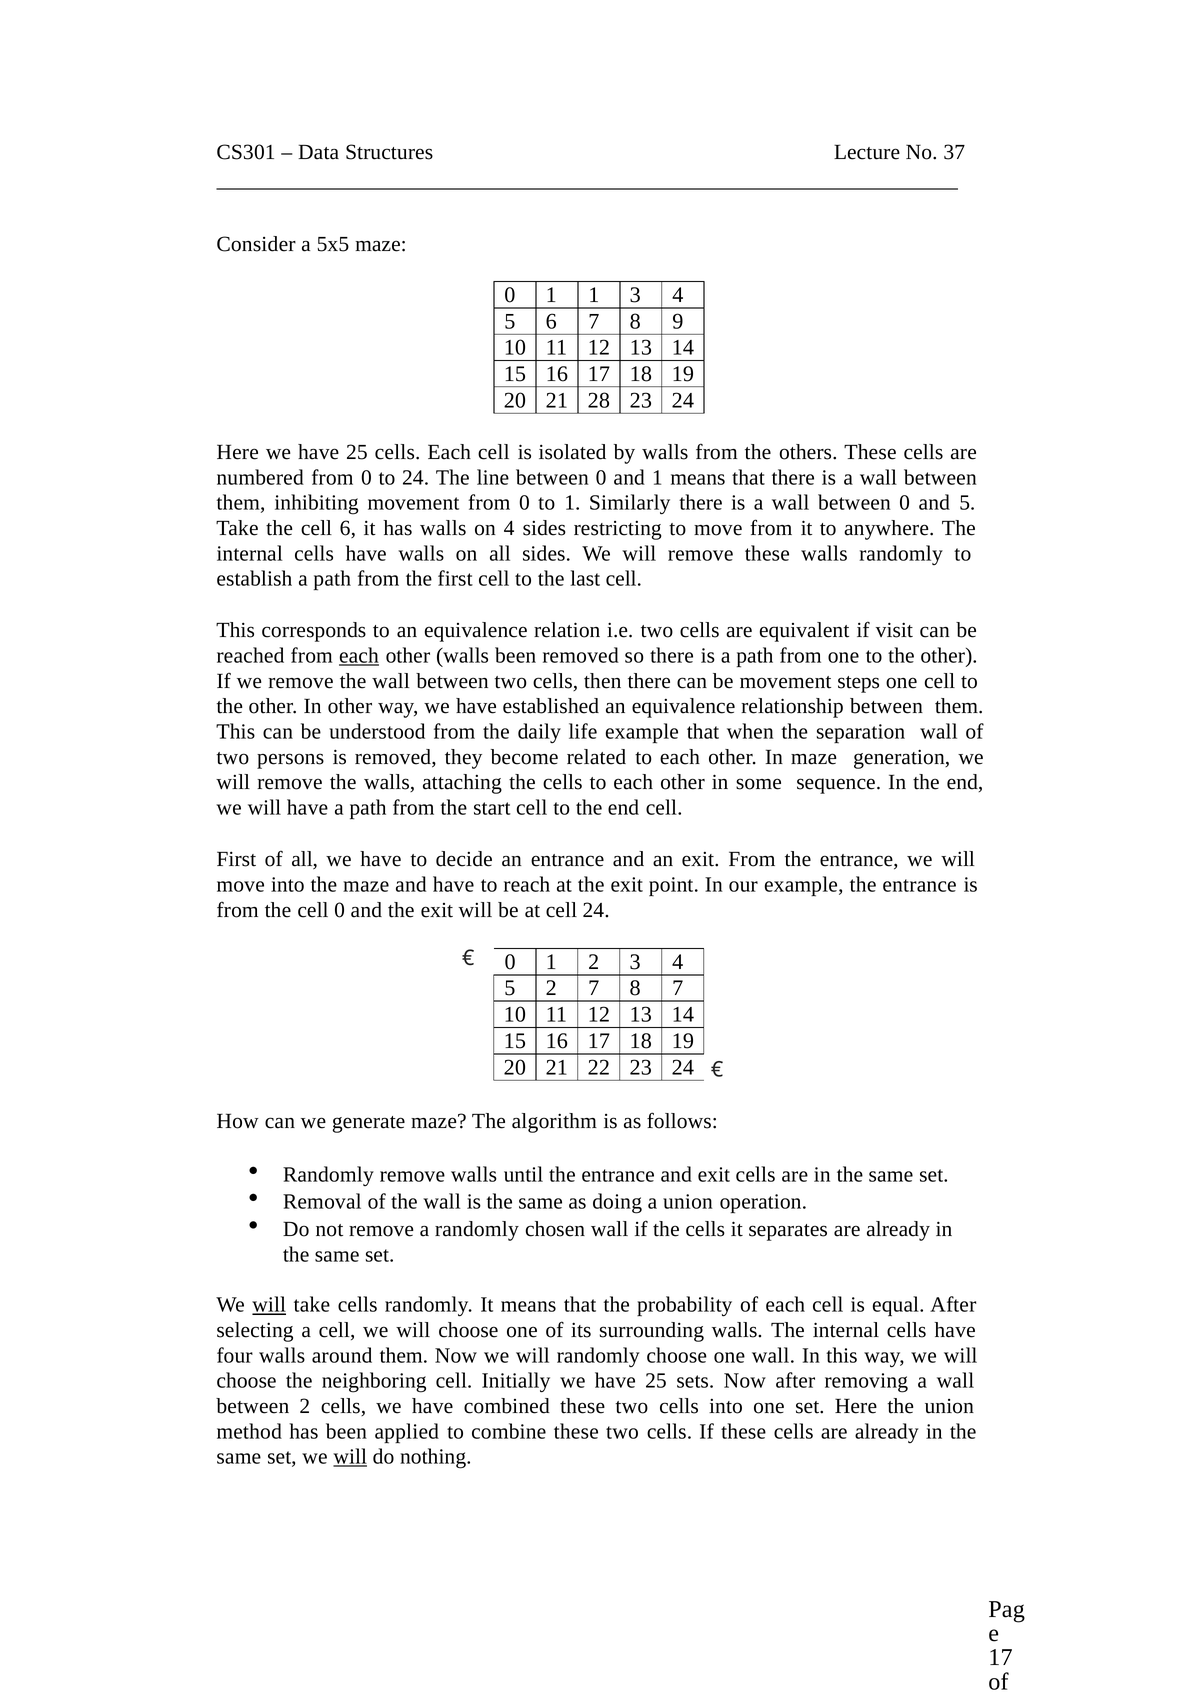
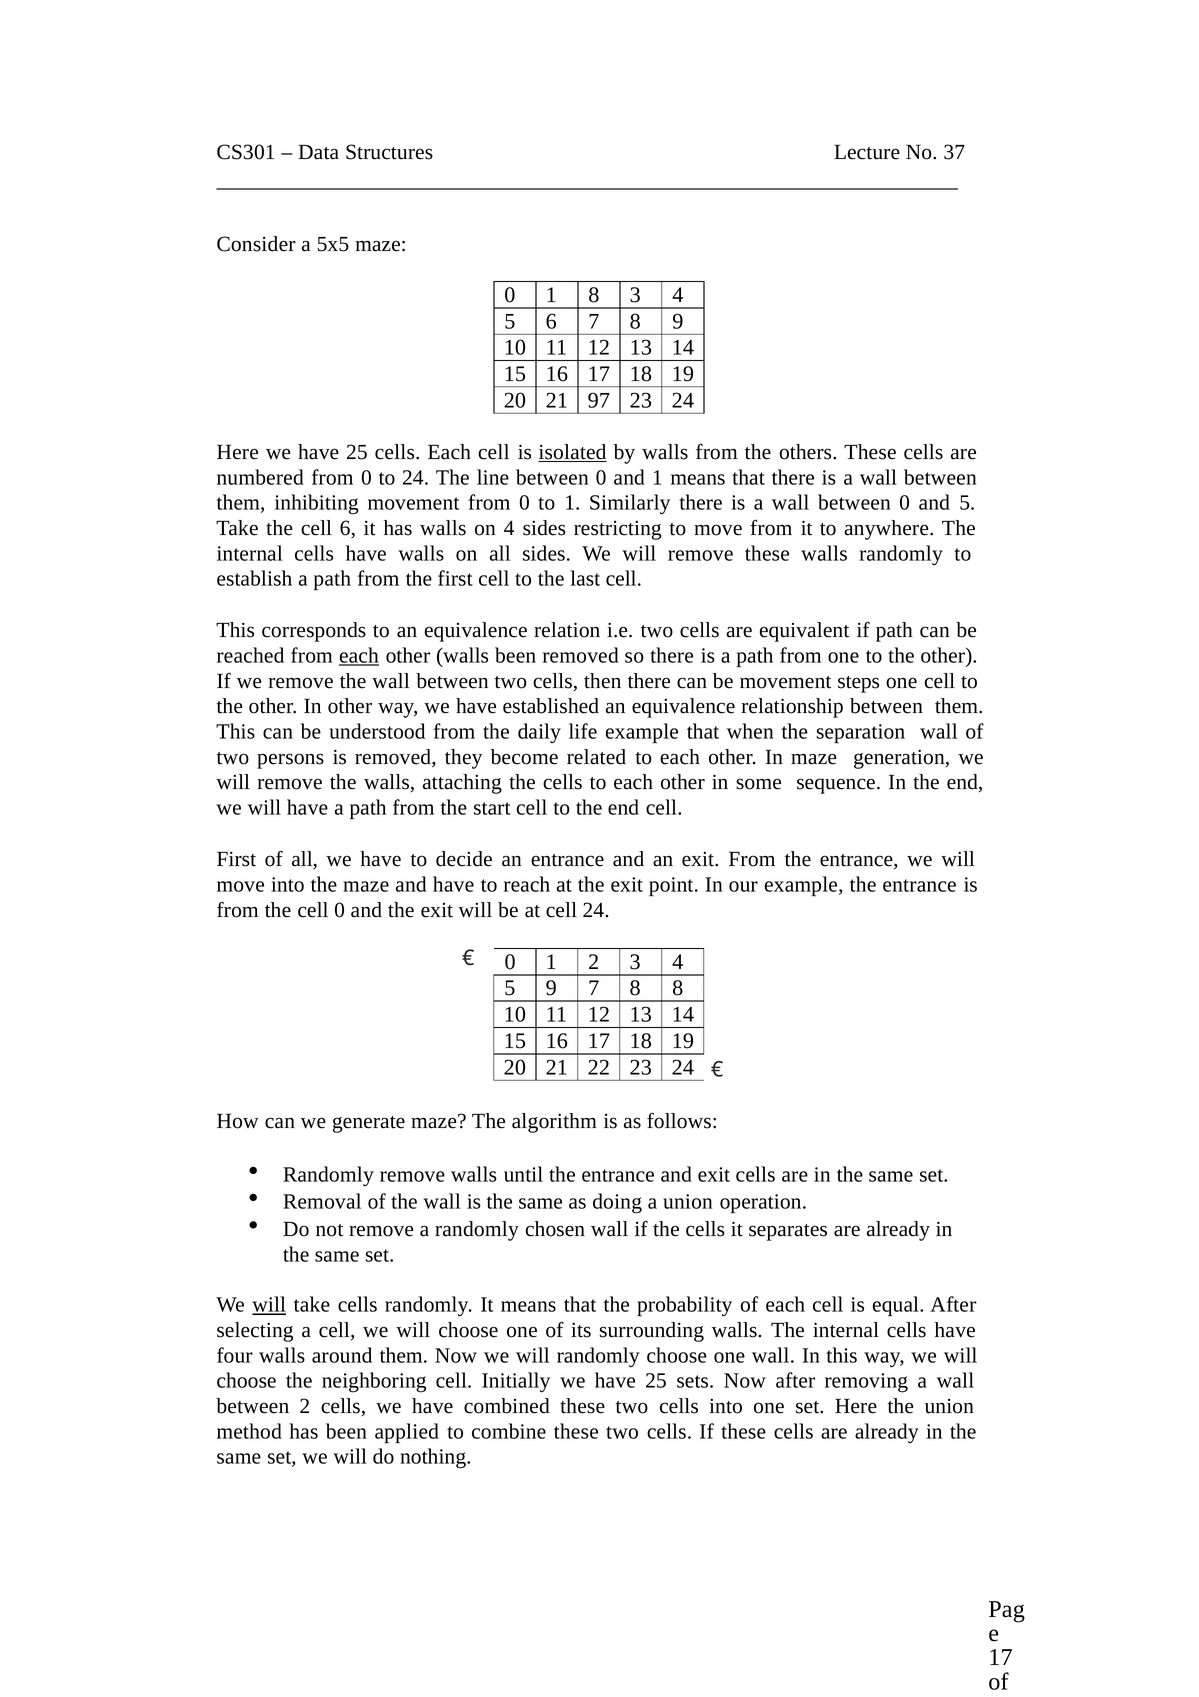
1 1: 1 -> 8 (594, 295)
28: 28 -> 97 (599, 400)
isolated underline: none -> present (572, 452)
if visit: visit -> path (894, 630)
5 2: 2 -> 9 (551, 988)
8 7: 7 -> 8 (678, 988)
will underline: present -> none (350, 1457)
